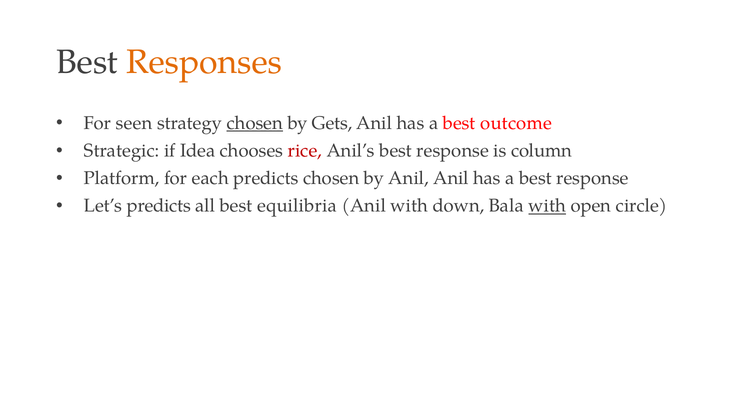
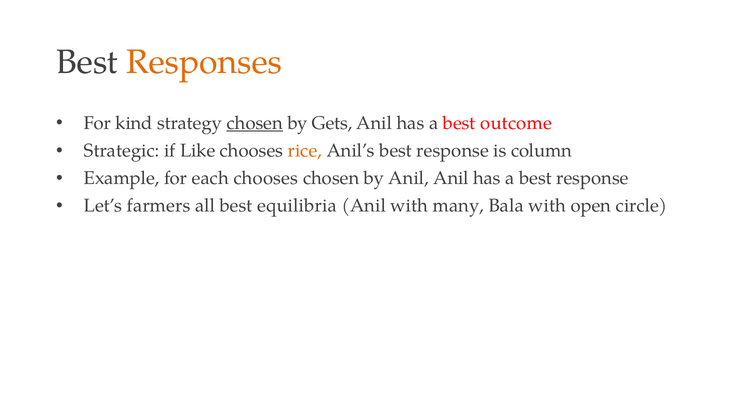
seen: seen -> kind (134, 123)
Idea: Idea -> Like (198, 151)
rice colour: red -> orange (305, 151)
Platform: Platform -> Example (122, 178)
each predicts: predicts -> chooses (266, 178)
Let’s predicts: predicts -> farmers (159, 206)
down: down -> many (458, 206)
with underline: present -> none (547, 206)
